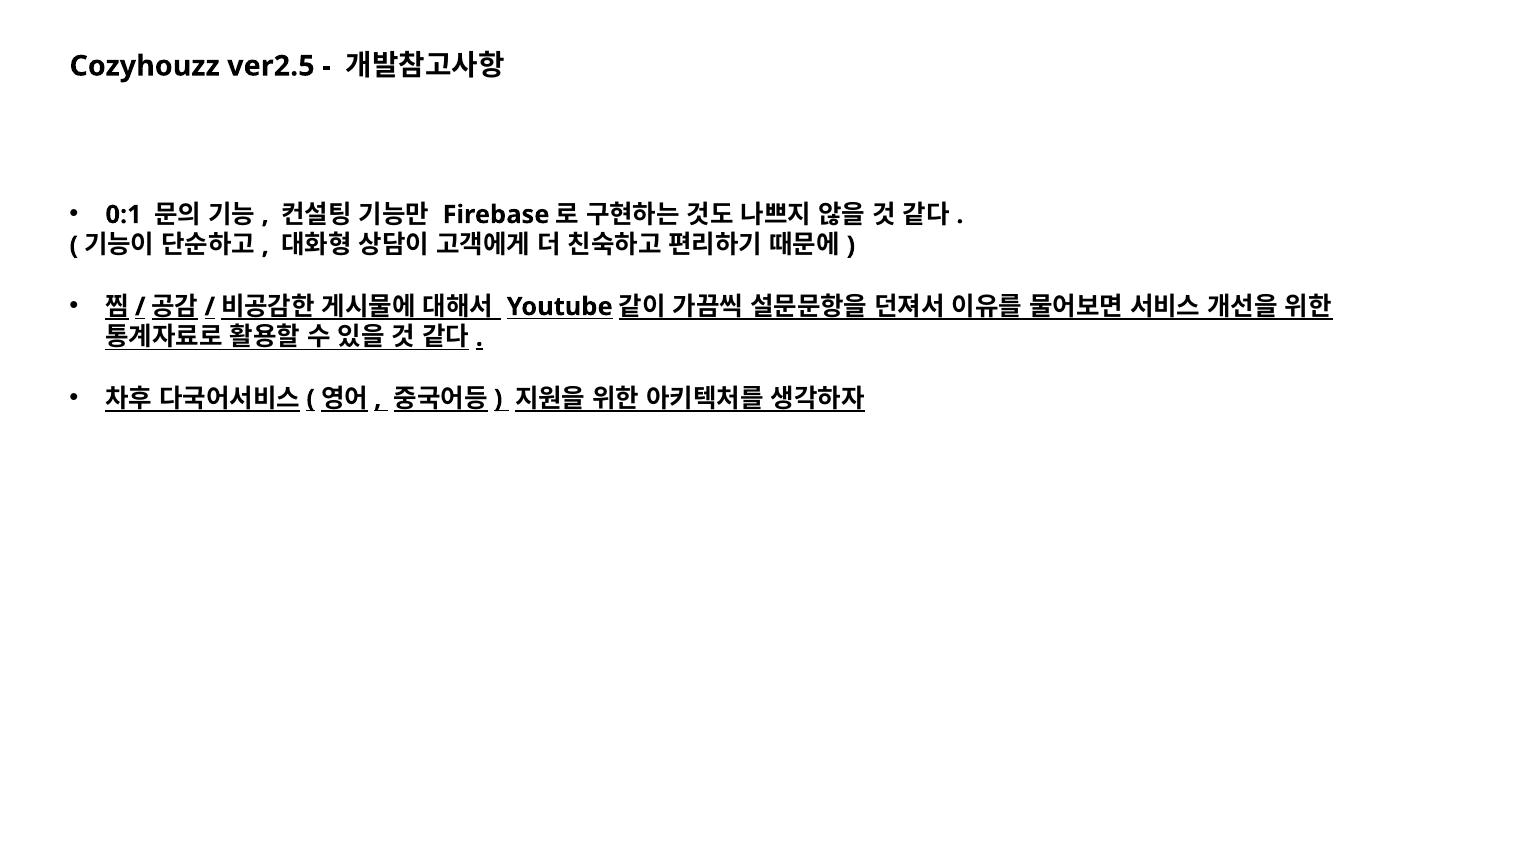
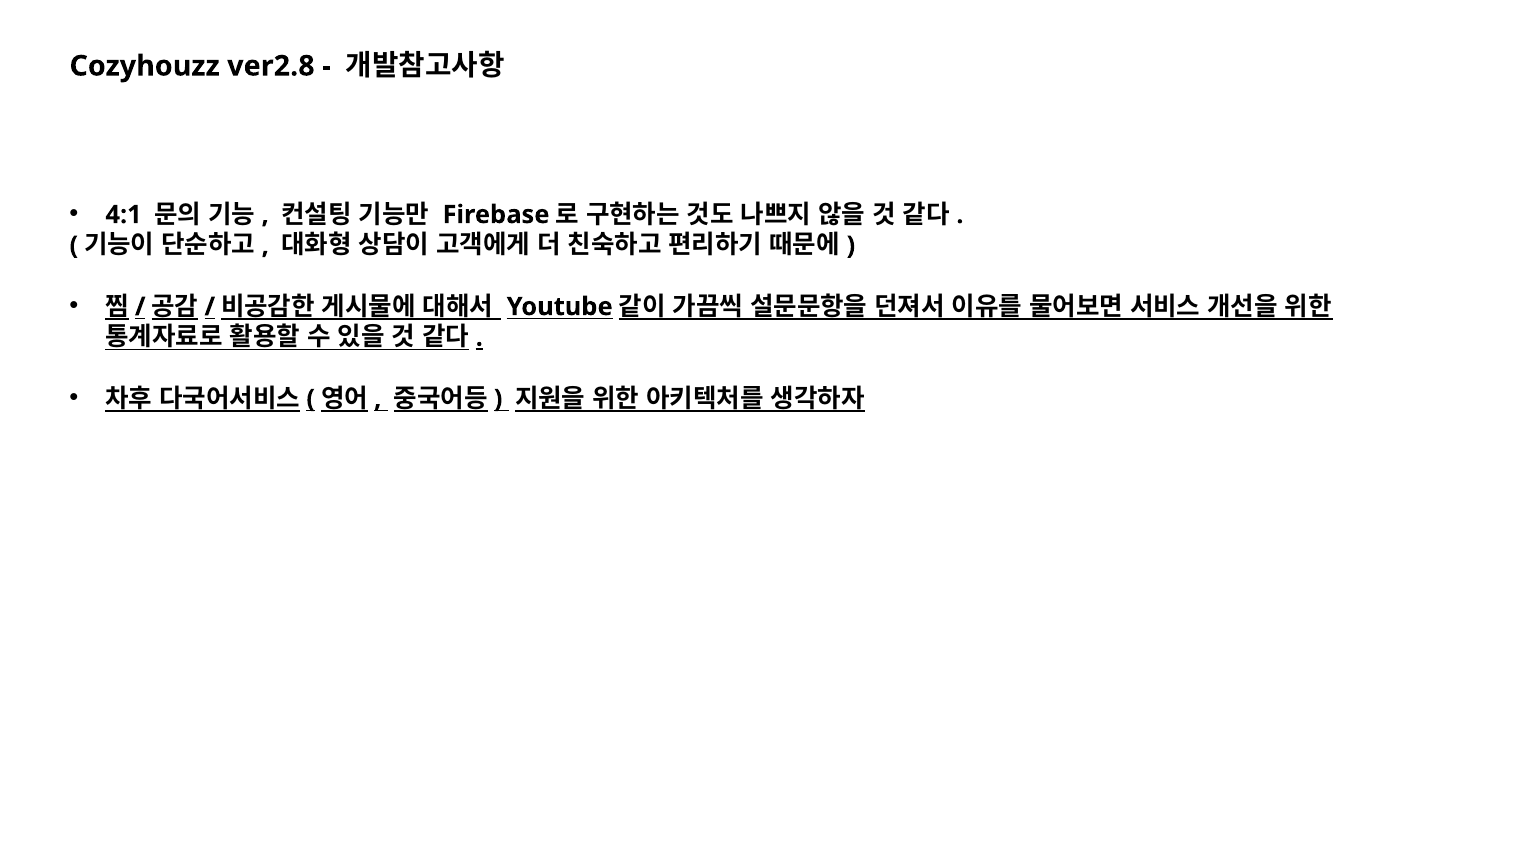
ver2.5: ver2.5 -> ver2.8 (271, 66)
0:1: 0:1 -> 4:1 (124, 215)
